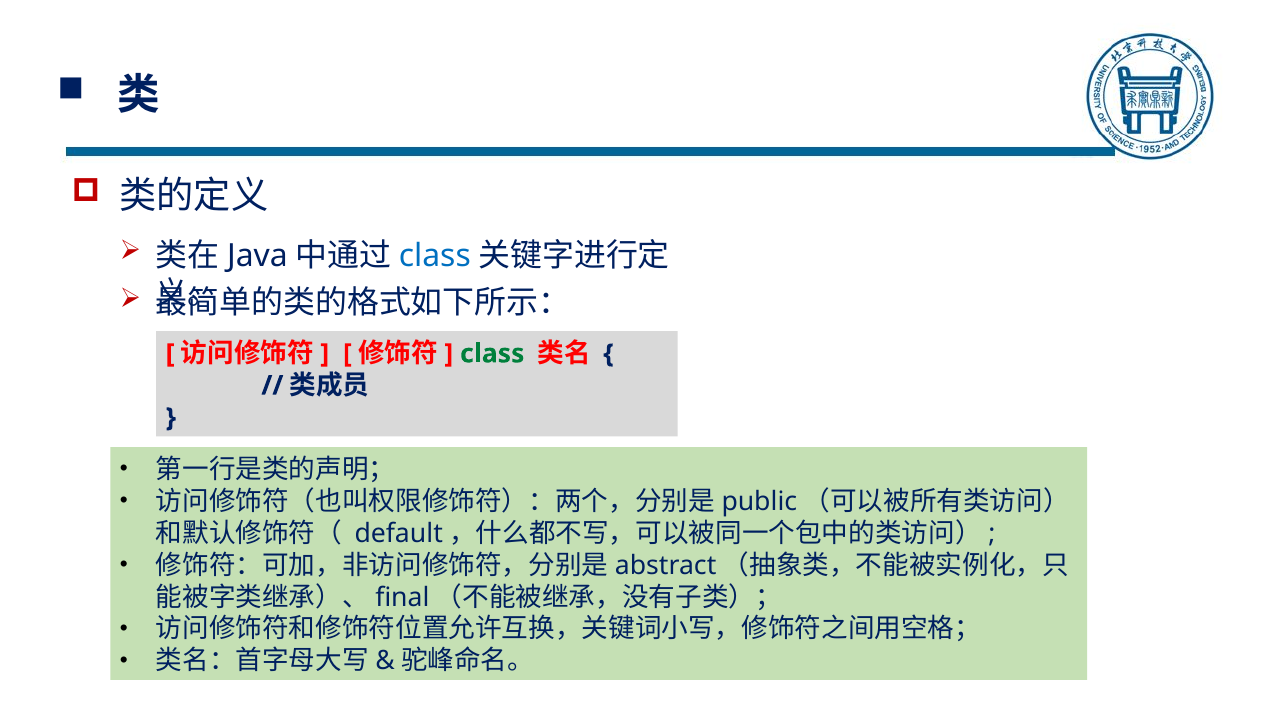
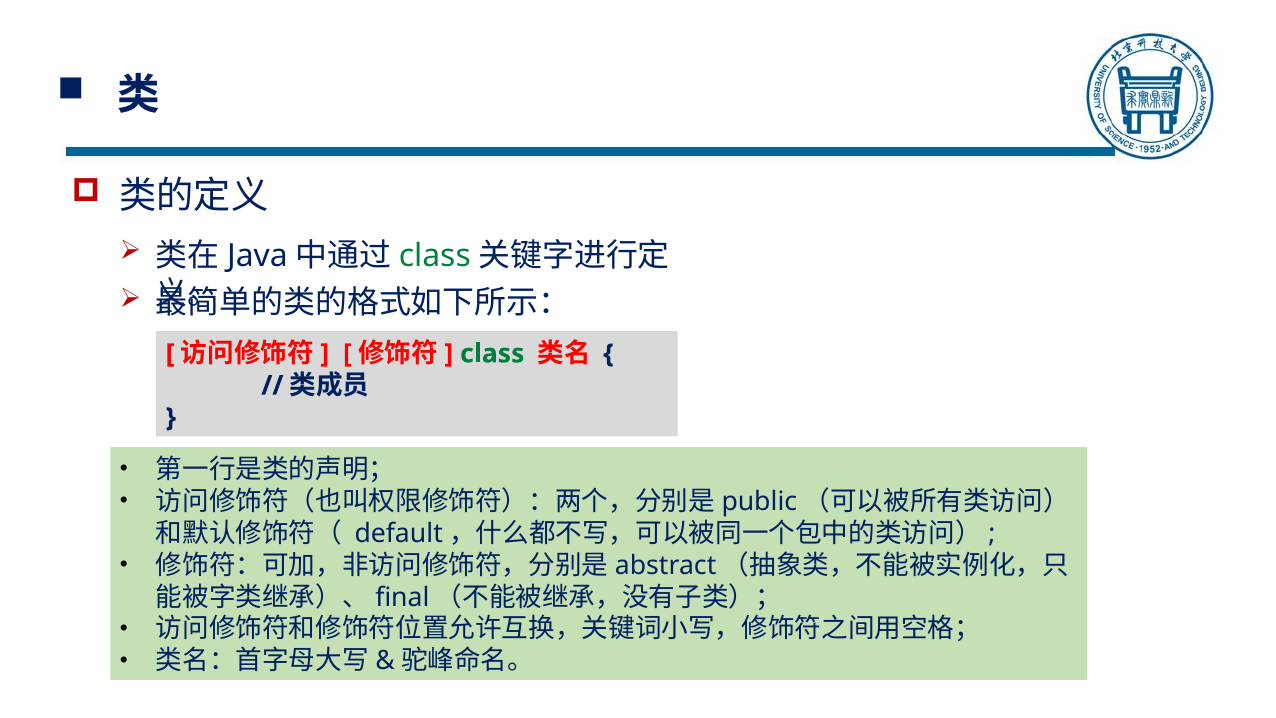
class colour: blue -> green (435, 256)
